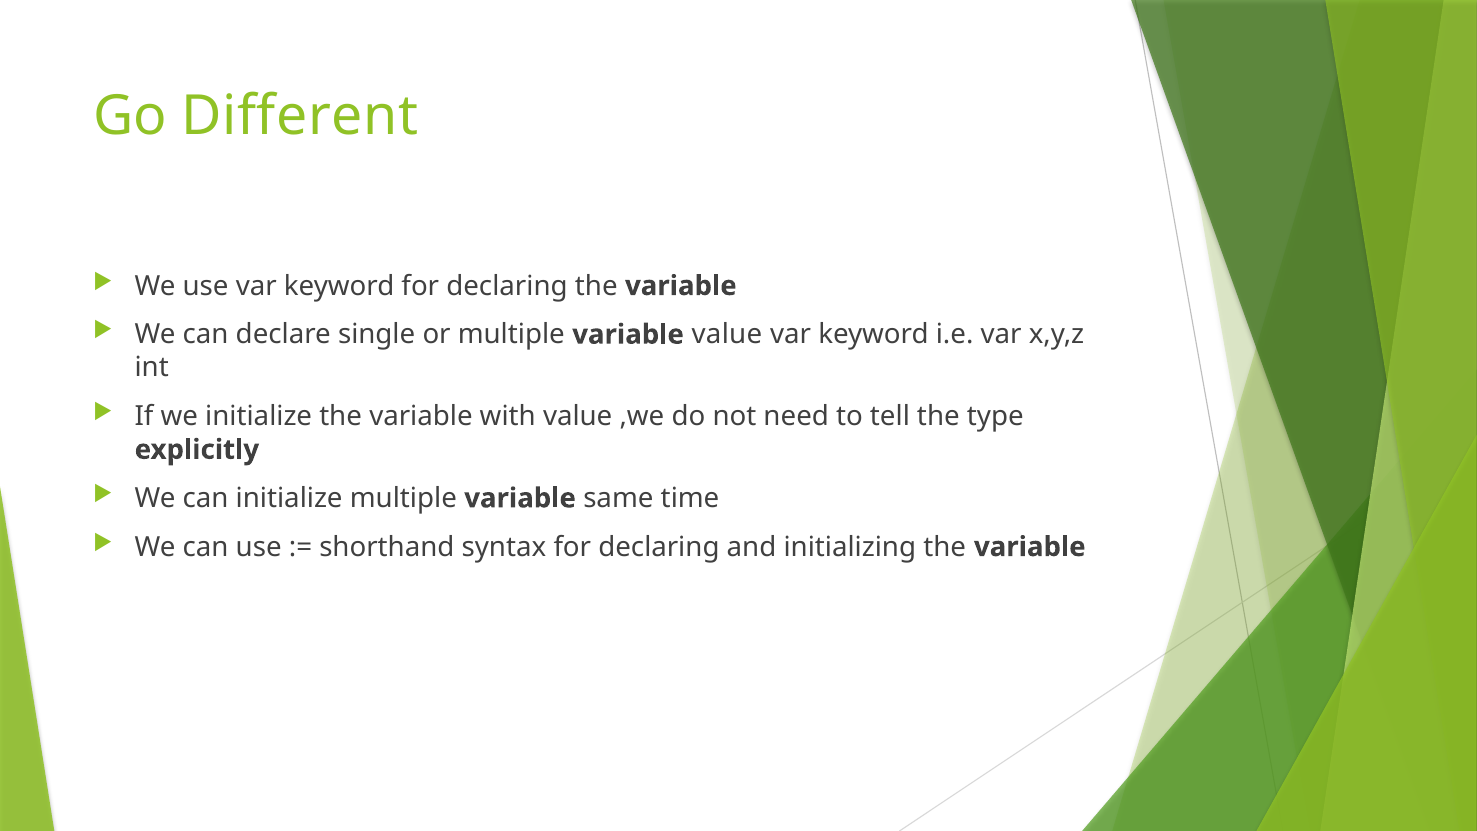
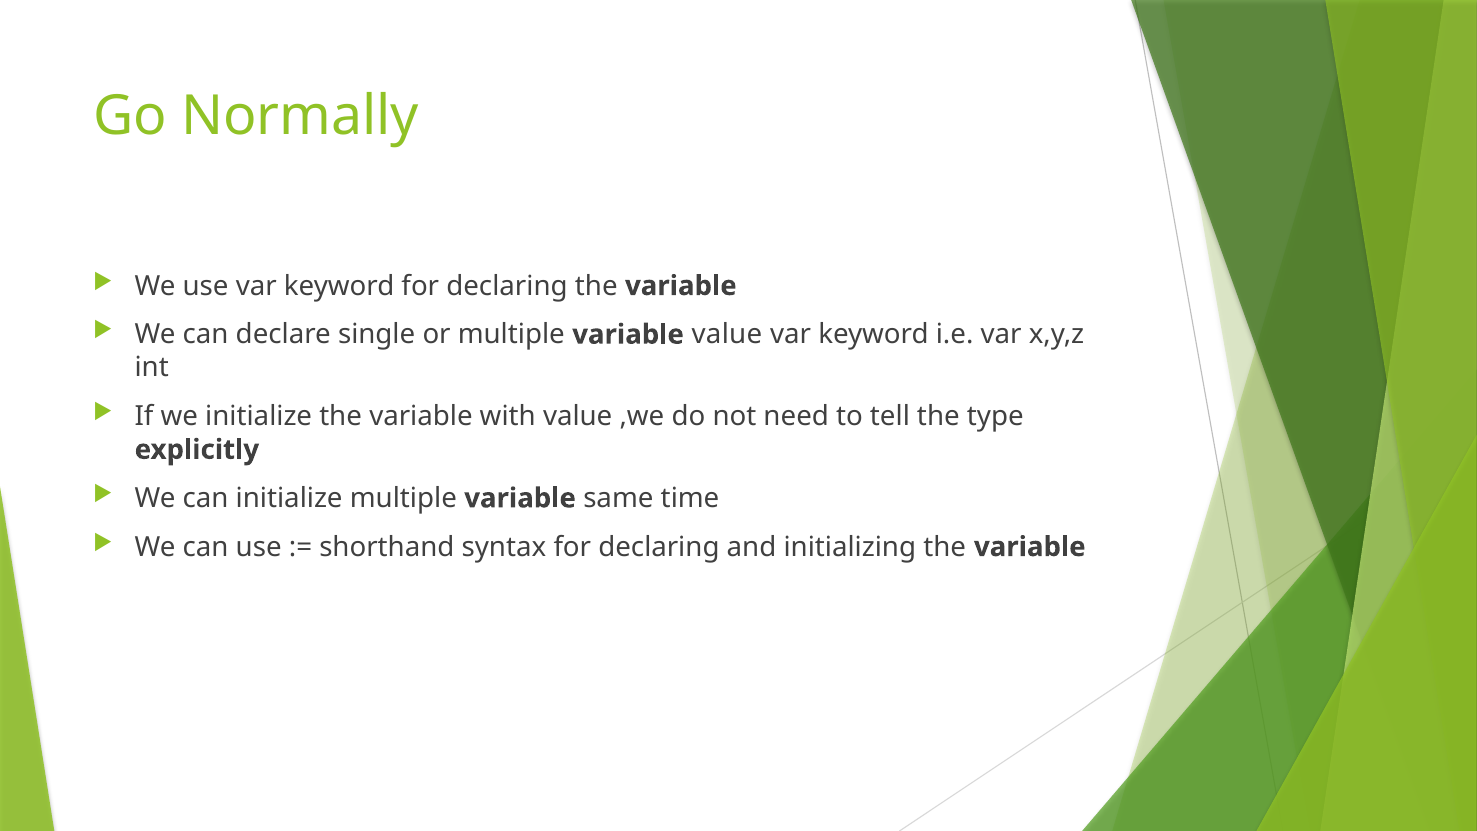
Different: Different -> Normally (300, 116)
